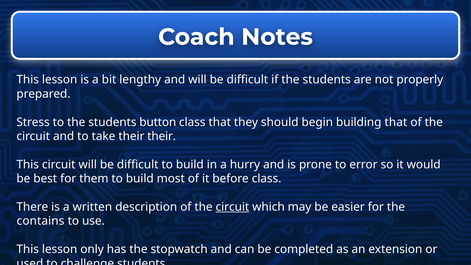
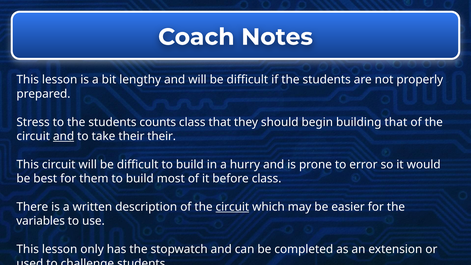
button: button -> counts (158, 122)
and underline: none -> present (64, 136)
contains: contains -> variables (41, 221)
